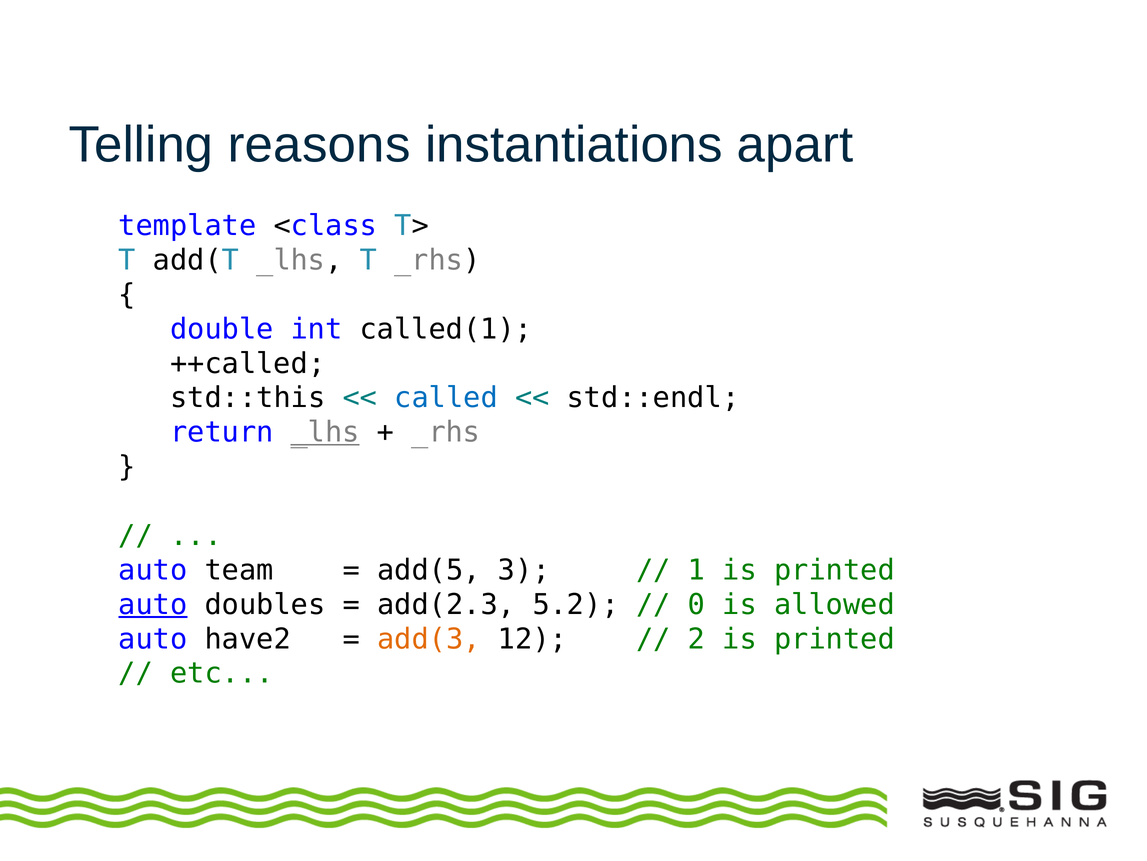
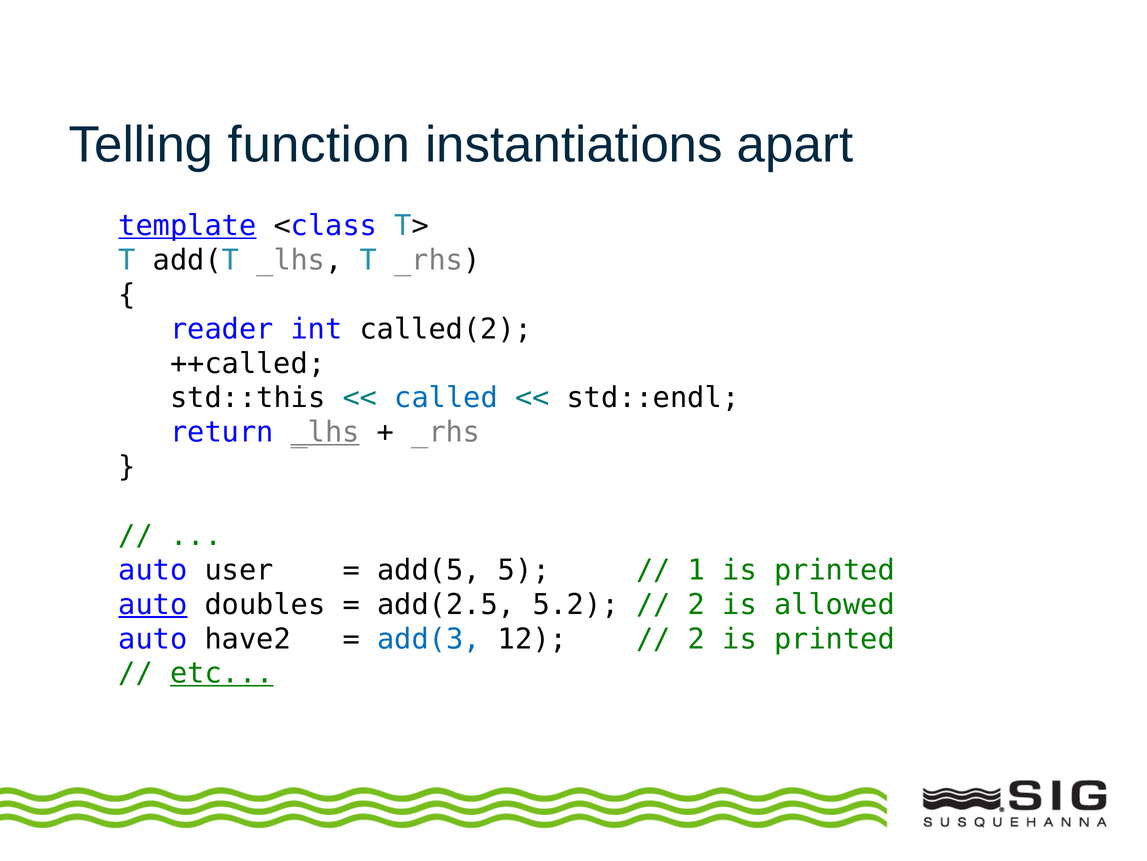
reasons: reasons -> function (319, 145)
template underline: none -> present (187, 226)
double: double -> reader (222, 329)
called(1: called(1 -> called(2 (446, 329)
team: team -> user (239, 570)
3: 3 -> 5 (524, 570)
add(2.3: add(2.3 -> add(2.5 (446, 604)
0: 0 -> 2 (696, 604)
add(3 colour: orange -> blue (429, 639)
etc underline: none -> present (222, 673)
